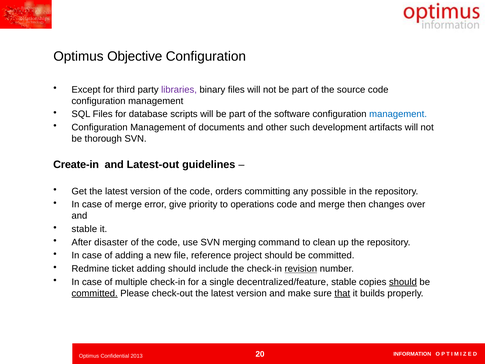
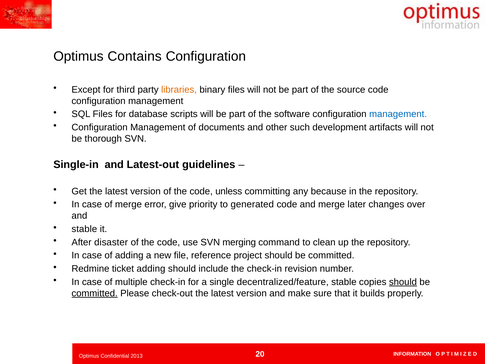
Objective: Objective -> Contains (135, 56)
libraries colour: purple -> orange (179, 90)
Create-in: Create-in -> Single-in (76, 164)
orders: orders -> unless (229, 191)
possible: possible -> because (329, 191)
operations: operations -> generated (252, 204)
then: then -> later (357, 204)
revision underline: present -> none (301, 269)
that underline: present -> none (342, 293)
